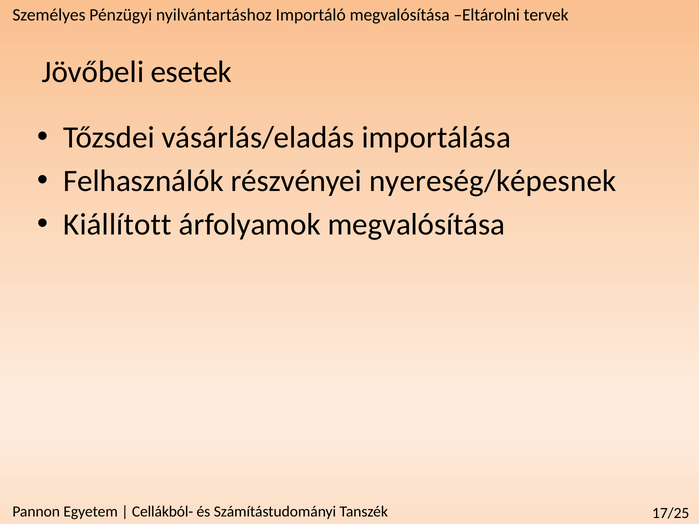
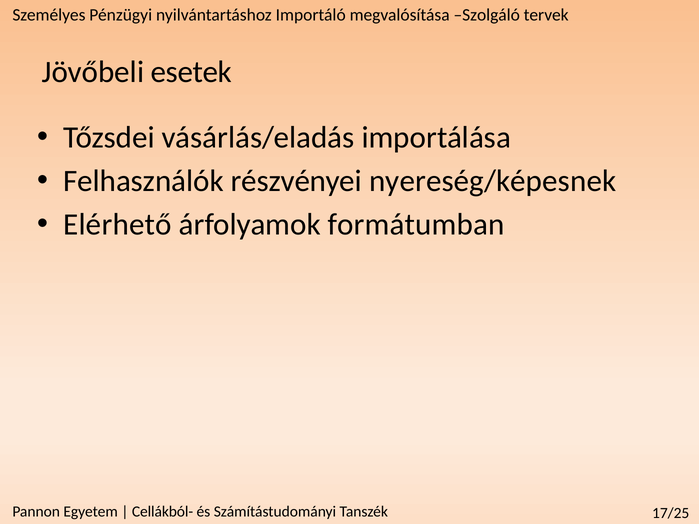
Eltárolni: Eltárolni -> Szolgáló (487, 15)
Kiállított: Kiállított -> Elérhető (118, 225)
árfolyamok megvalósítása: megvalósítása -> formátumban (416, 225)
